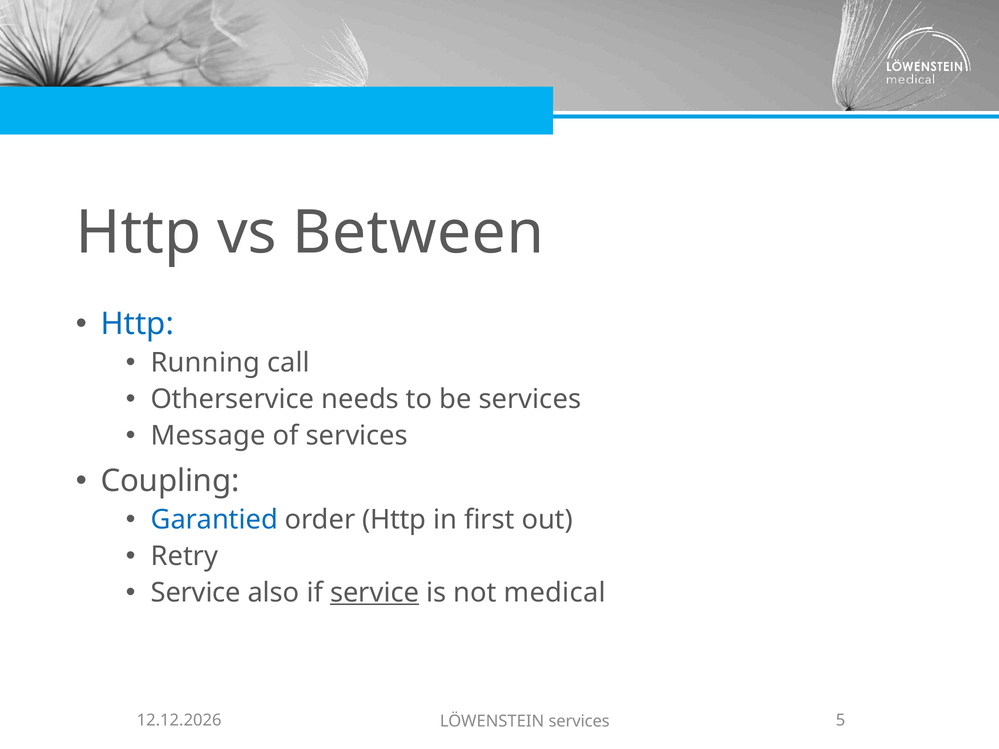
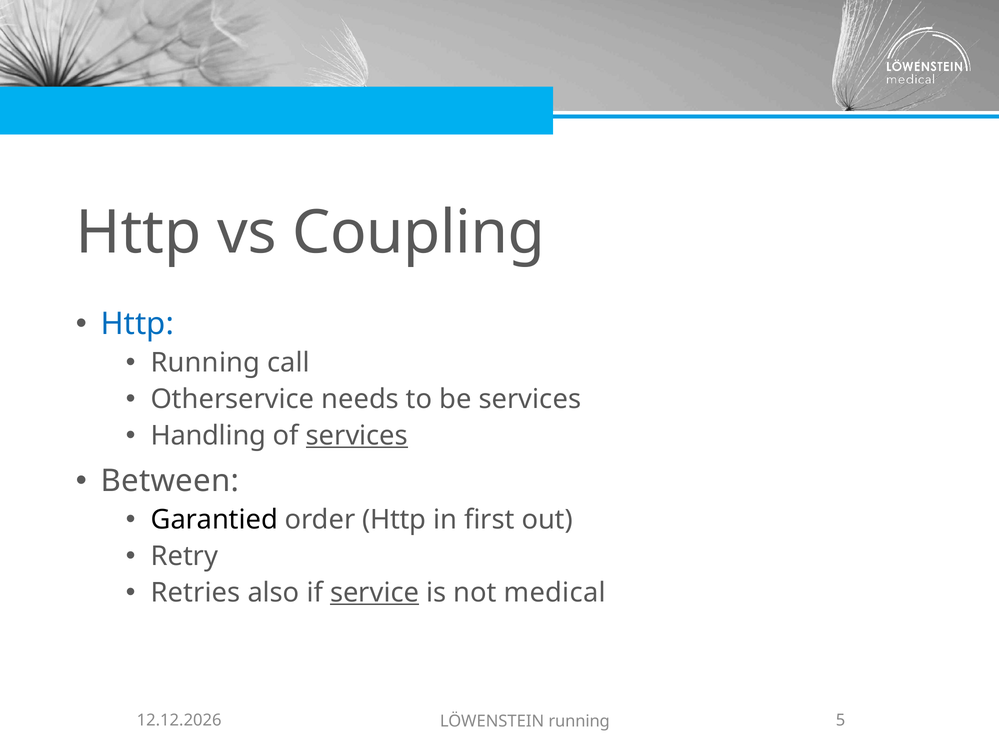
Between: Between -> Coupling (419, 233)
Message: Message -> Handling (208, 436)
services underline: none -> present (357, 436)
Coupling: Coupling -> Between (170, 481)
Garantied colour: blue -> black (214, 520)
Service: Service -> Retries (196, 593)
LÖWENSTEIN services: services -> running (579, 722)
